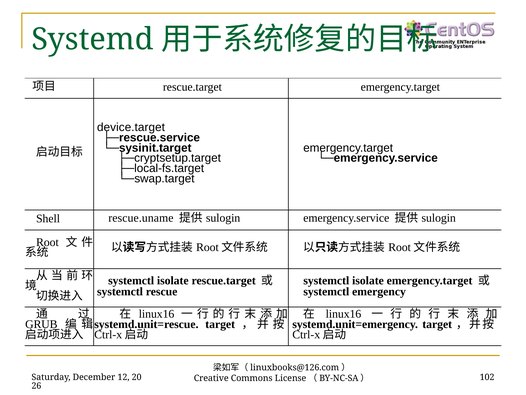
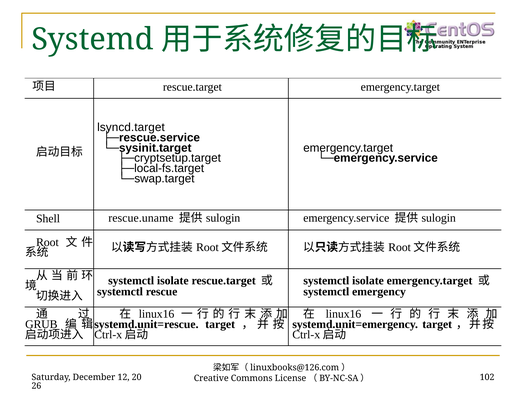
device.target: device.target -> lsyncd.target (131, 127)
